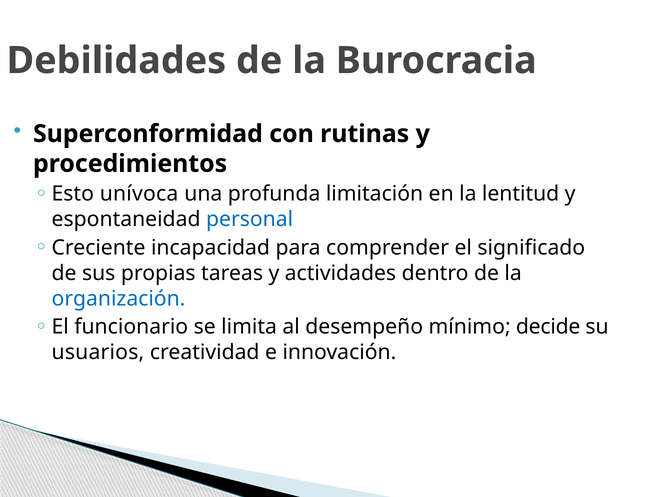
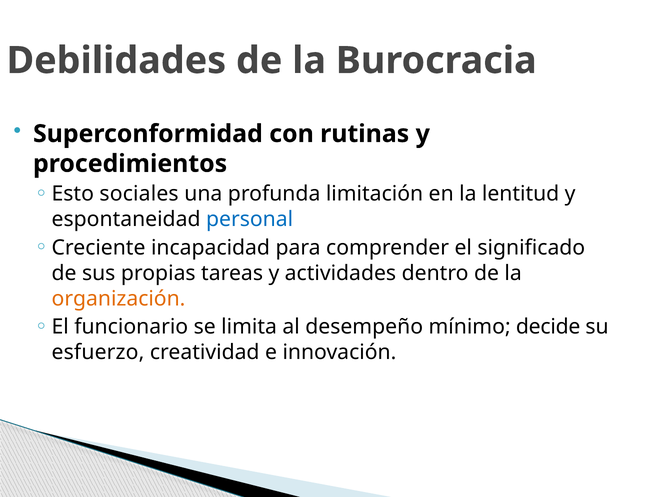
unívoca: unívoca -> sociales (139, 194)
organización colour: blue -> orange (118, 299)
usuarios: usuarios -> esfuerzo (98, 352)
